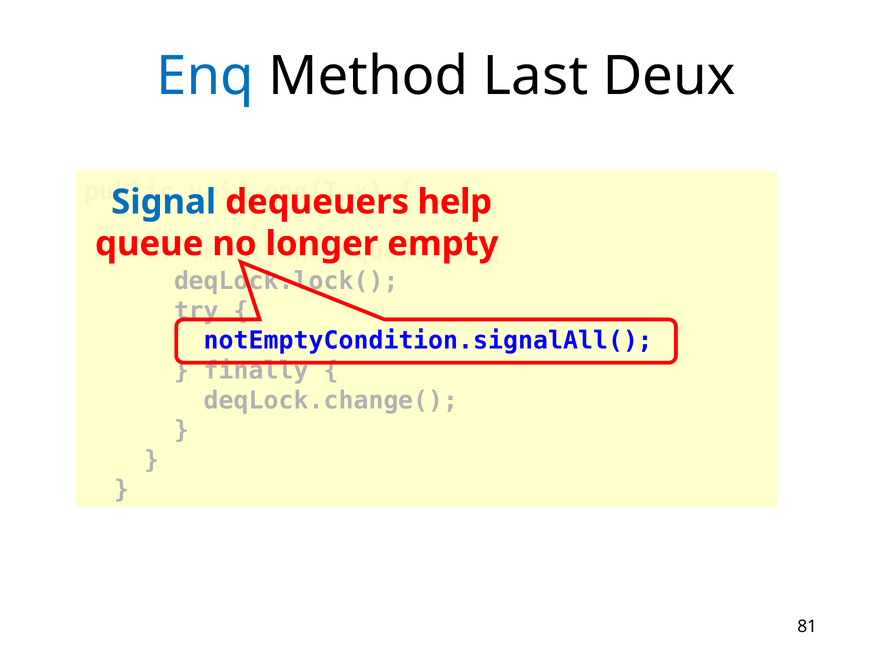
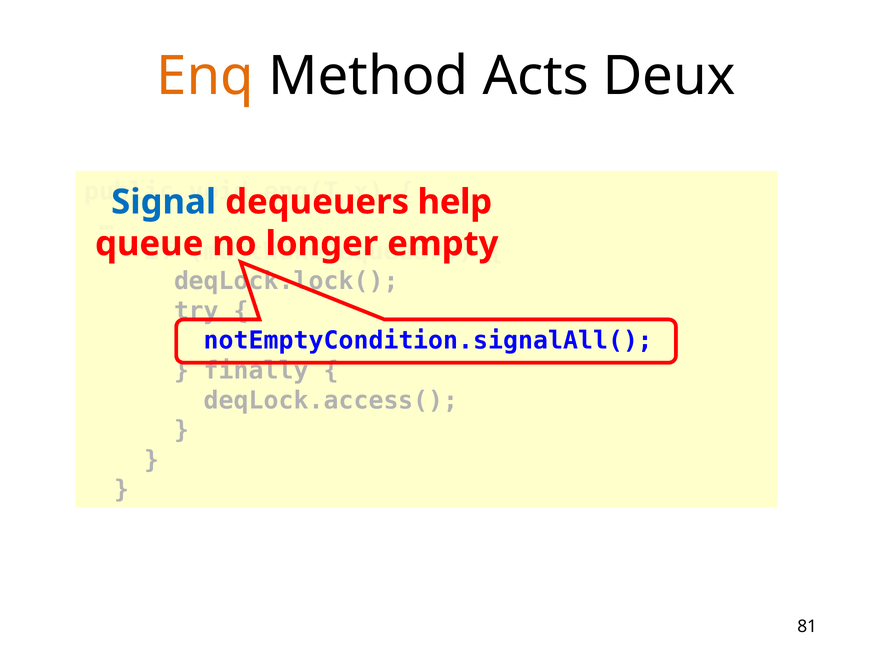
Enq colour: blue -> orange (205, 76)
Last: Last -> Acts (536, 76)
deqLock.change(: deqLock.change( -> deqLock.access( (331, 400)
